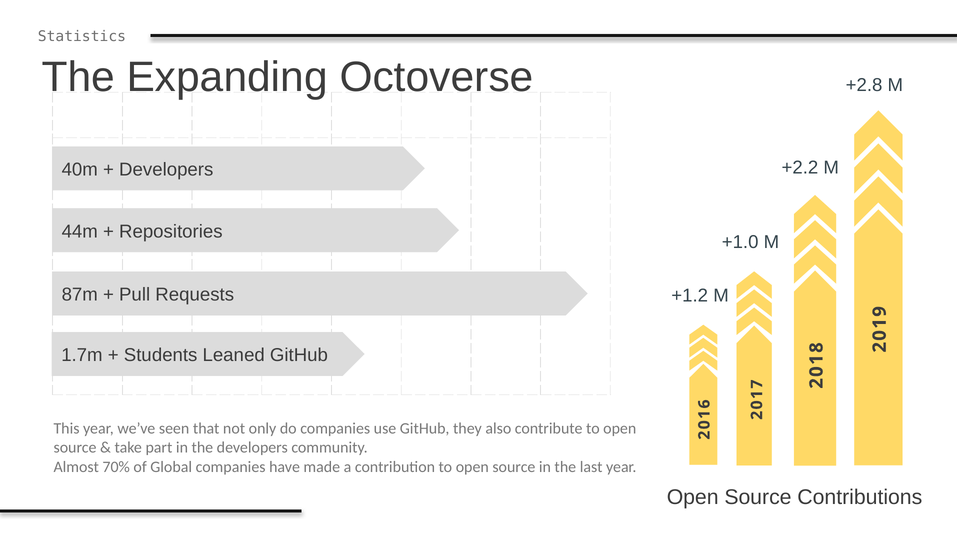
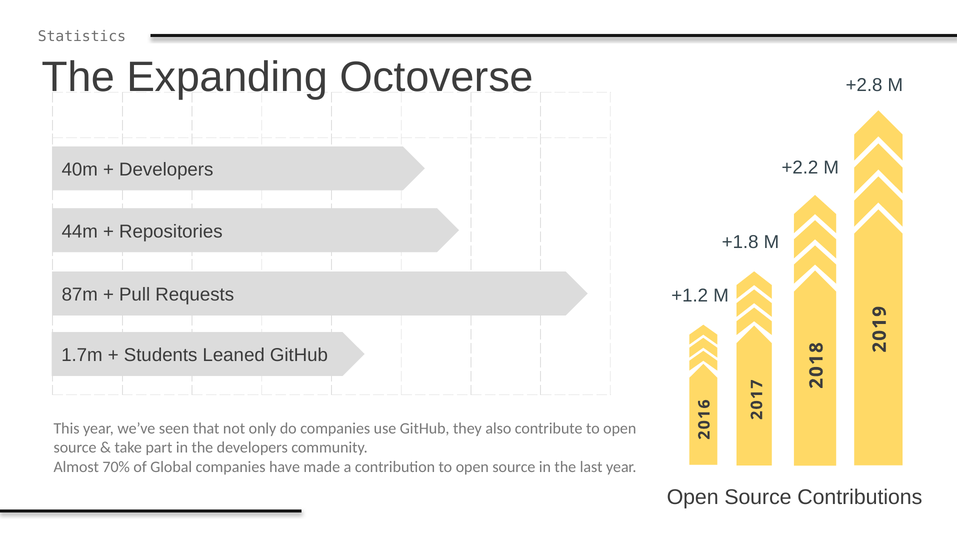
+1.0: +1.0 -> +1.8 (740, 242)
